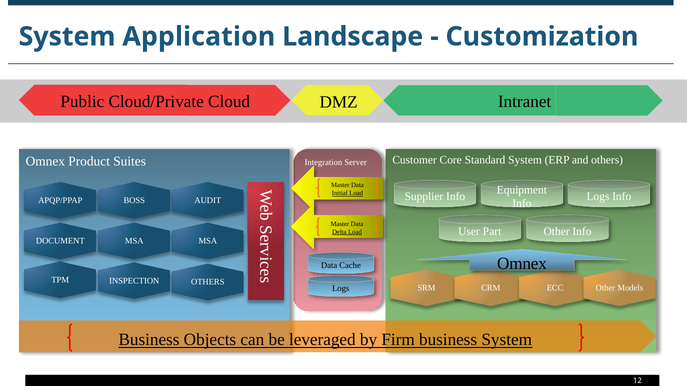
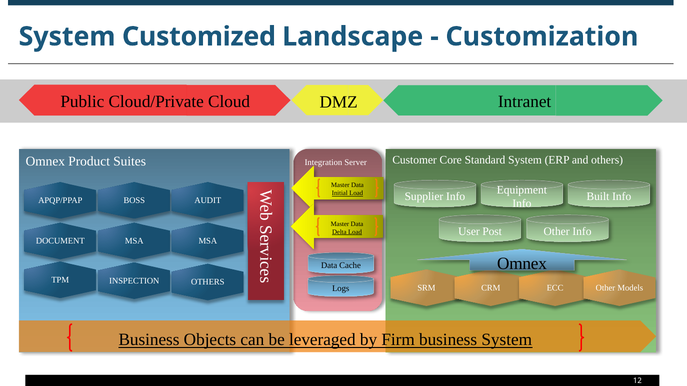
Application: Application -> Customized (199, 37)
Info Logs: Logs -> Built (598, 197)
Part: Part -> Post (492, 232)
